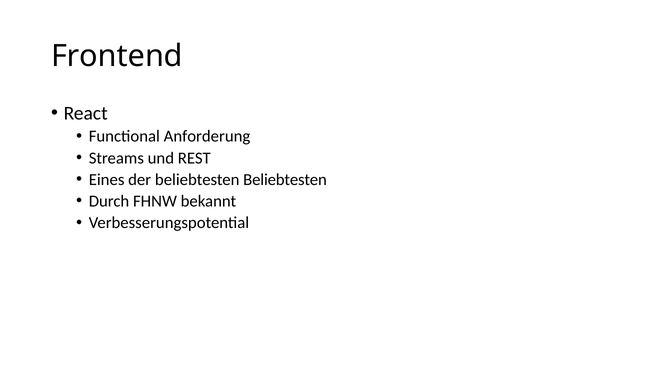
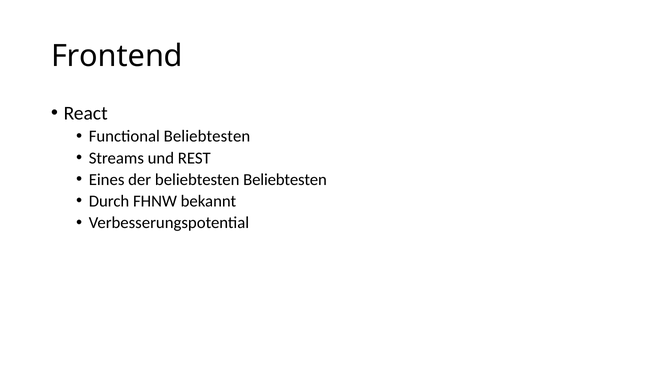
Functional Anforderung: Anforderung -> Beliebtesten (207, 136)
